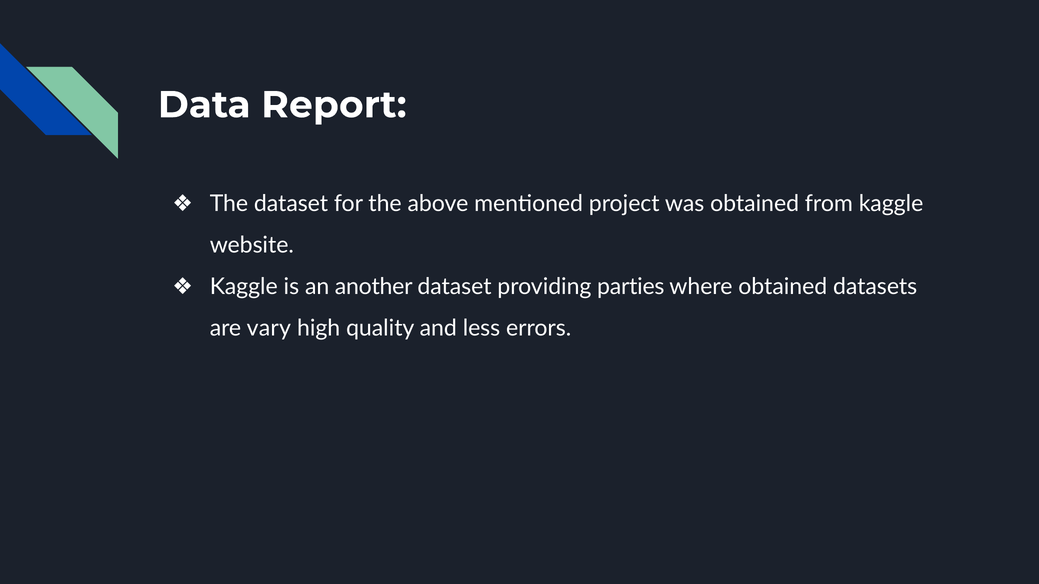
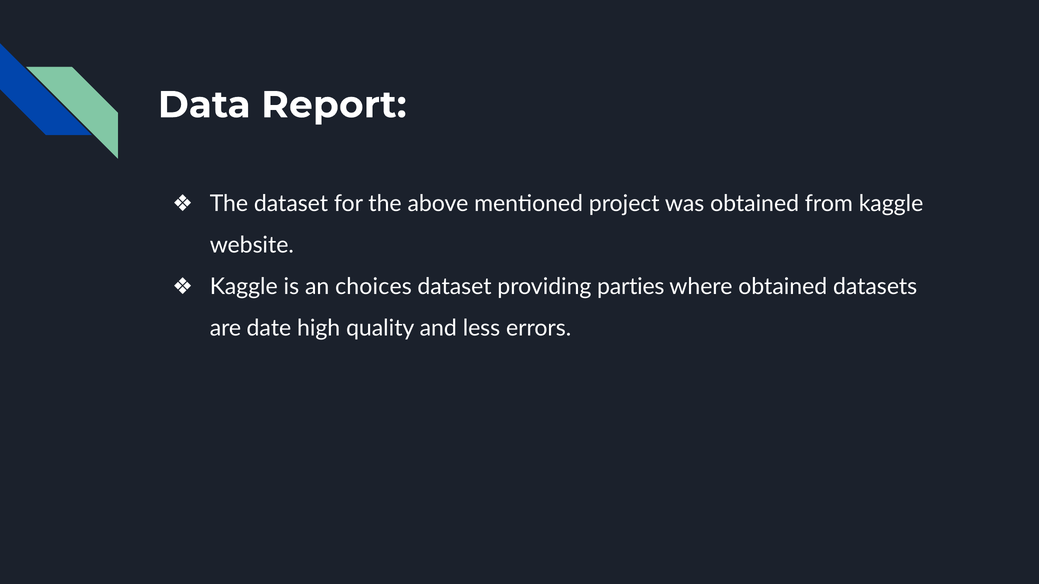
another: another -> choices (373, 287)
vary: vary -> date (269, 328)
